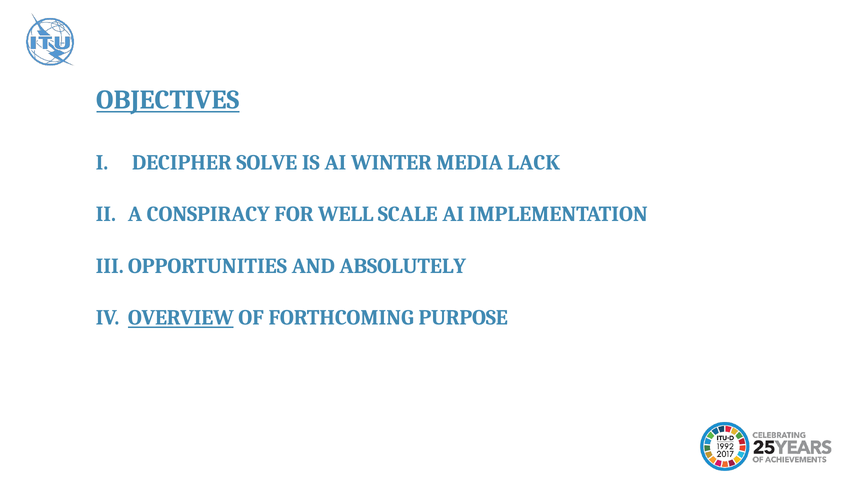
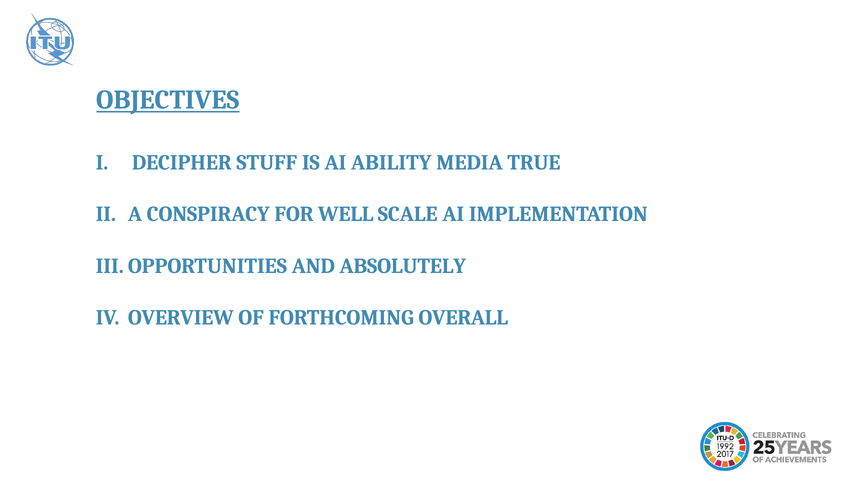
SOLVE: SOLVE -> STUFF (267, 163)
WINTER: WINTER -> ABILITY (391, 163)
LACK: LACK -> TRUE (534, 163)
OVERVIEW underline: present -> none (181, 318)
PURPOSE: PURPOSE -> OVERALL (463, 318)
